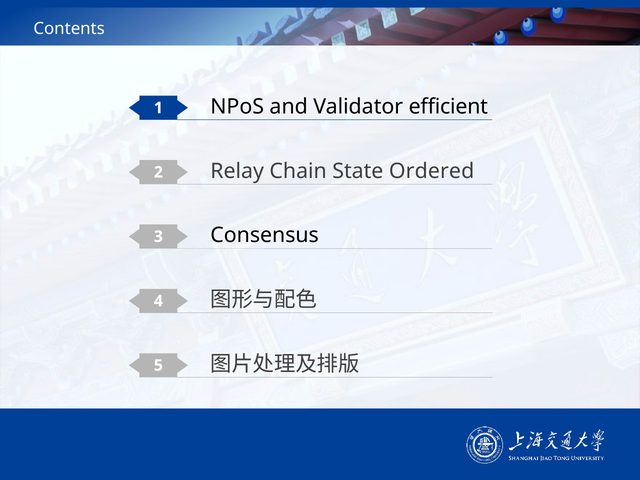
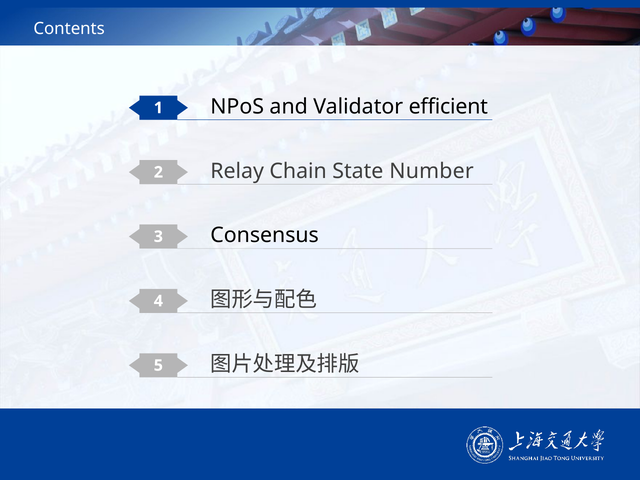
Ordered: Ordered -> Number (432, 171)
